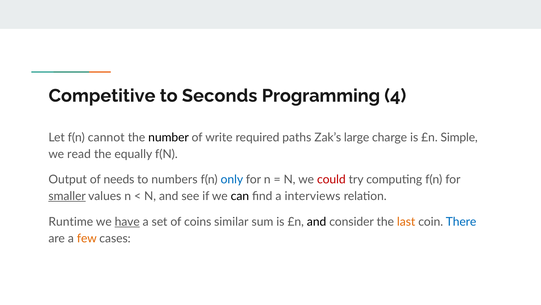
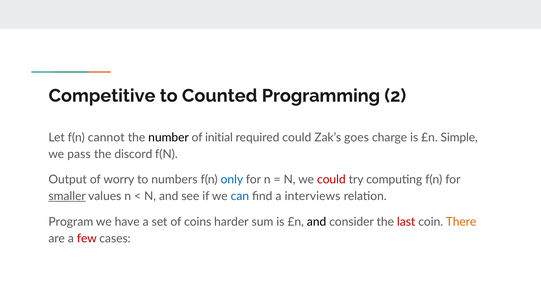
Seconds: Seconds -> Counted (220, 96)
4: 4 -> 2 (395, 96)
write: write -> initial (219, 137)
required paths: paths -> could (297, 137)
large: large -> goes (357, 137)
read: read -> pass (79, 154)
equally: equally -> discord (133, 154)
needs: needs -> worry (119, 179)
can colour: black -> blue (240, 196)
Runtime: Runtime -> Program (71, 221)
have underline: present -> none (127, 221)
similar: similar -> harder (231, 221)
last colour: orange -> red (406, 221)
There colour: blue -> orange (461, 221)
few colour: orange -> red (87, 238)
